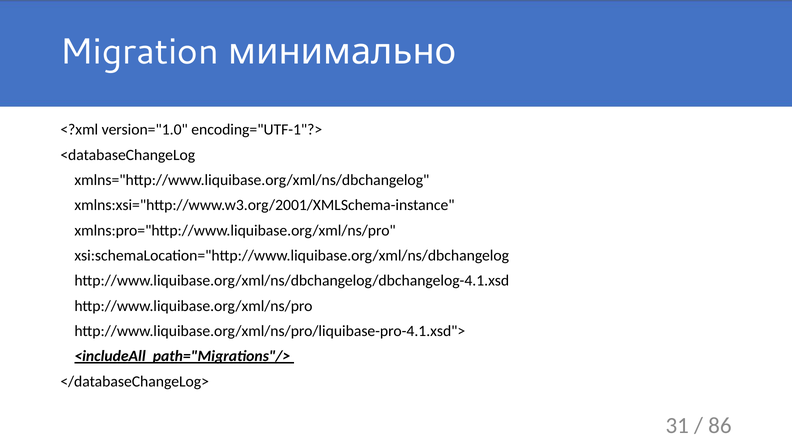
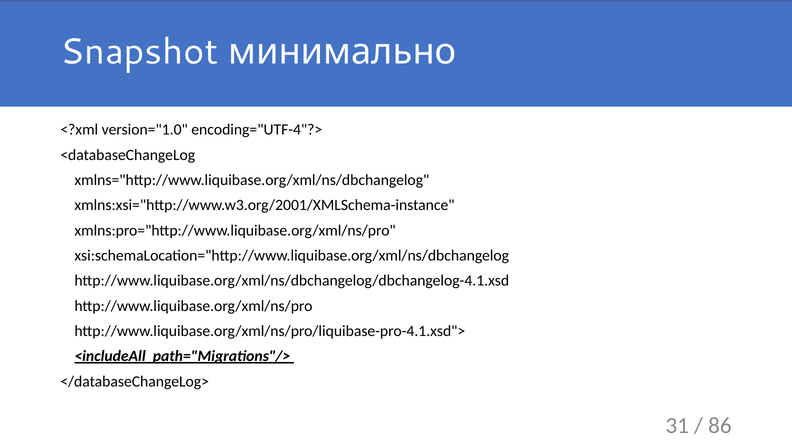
Migration: Migration -> Snapshot (139, 52)
encoding="UTF-1"?>: encoding="UTF-1"?> -> encoding="UTF-4"?> (257, 130)
